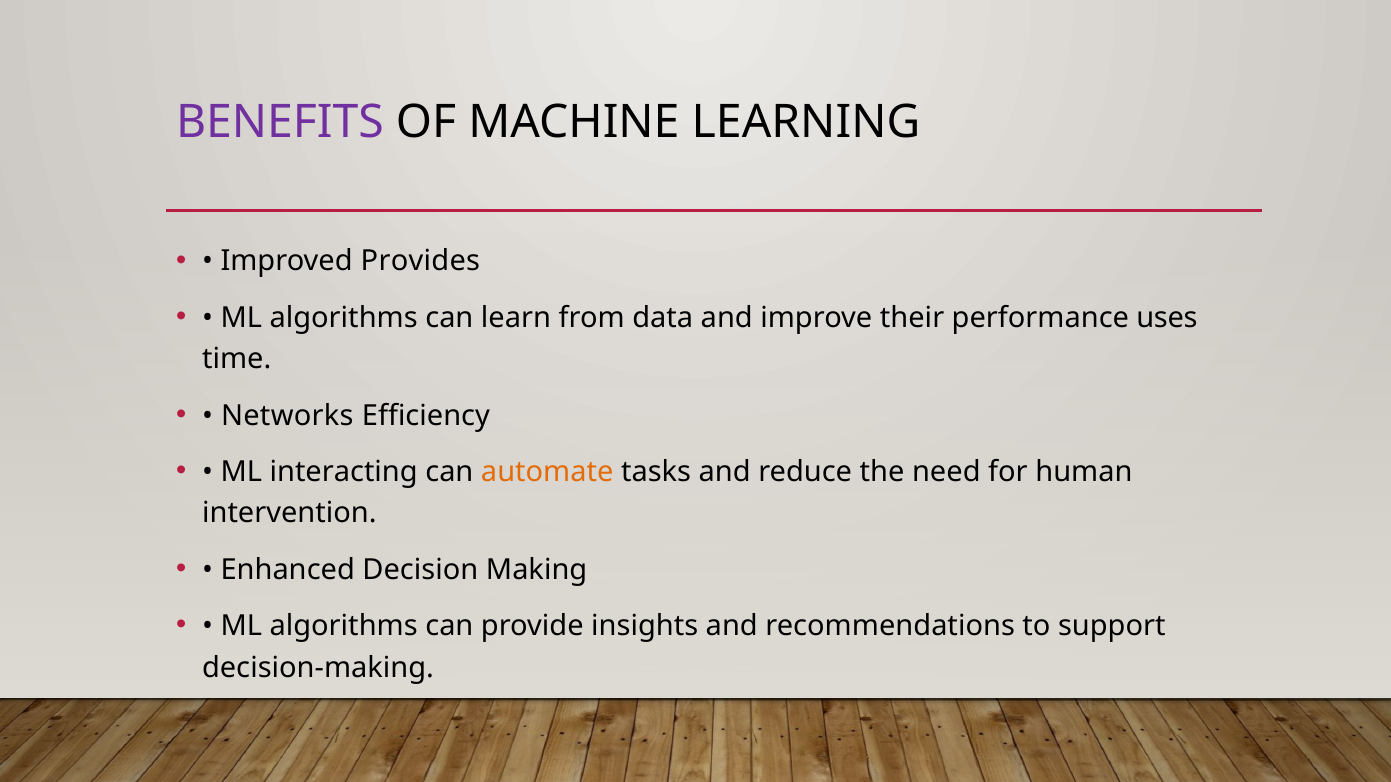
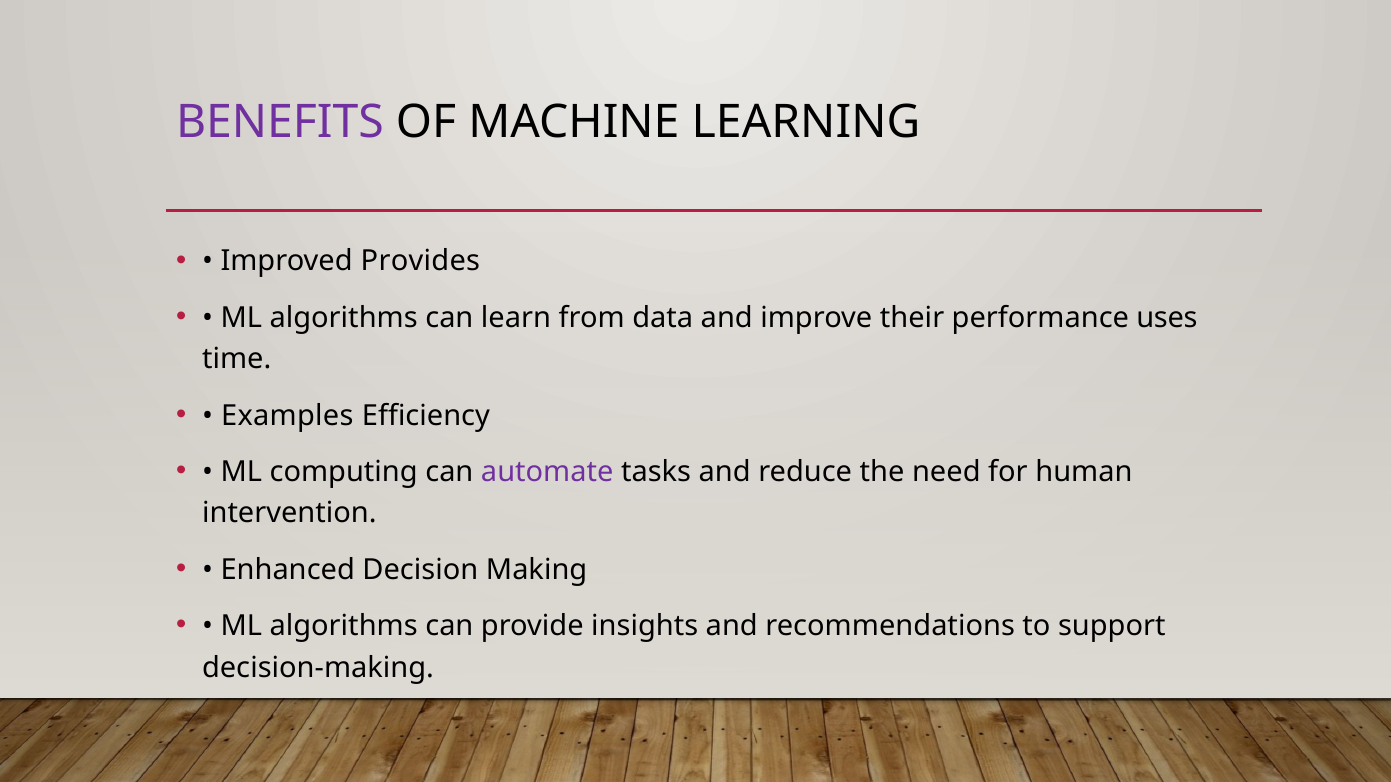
Networks: Networks -> Examples (287, 416)
interacting: interacting -> computing (344, 472)
automate colour: orange -> purple (547, 472)
